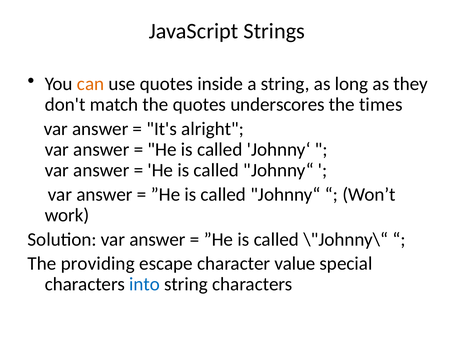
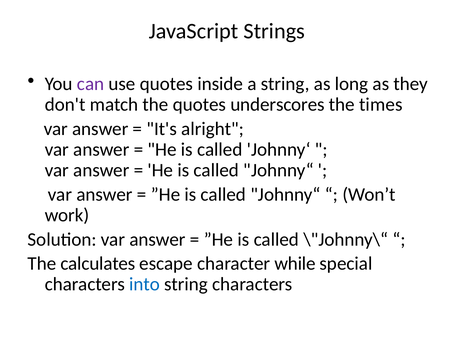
can colour: orange -> purple (91, 84)
providing: providing -> calculates (98, 264)
value: value -> while (295, 264)
